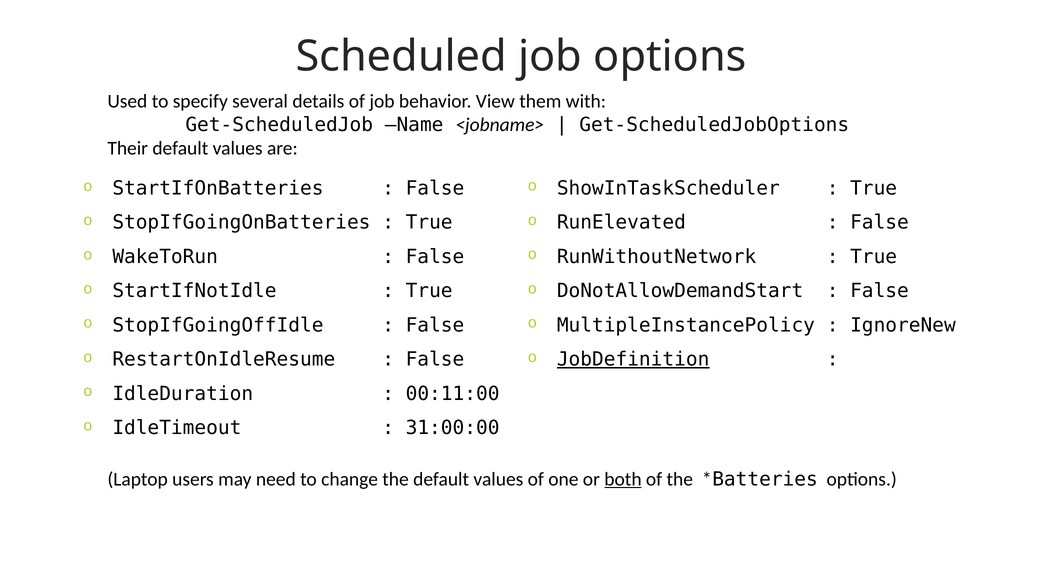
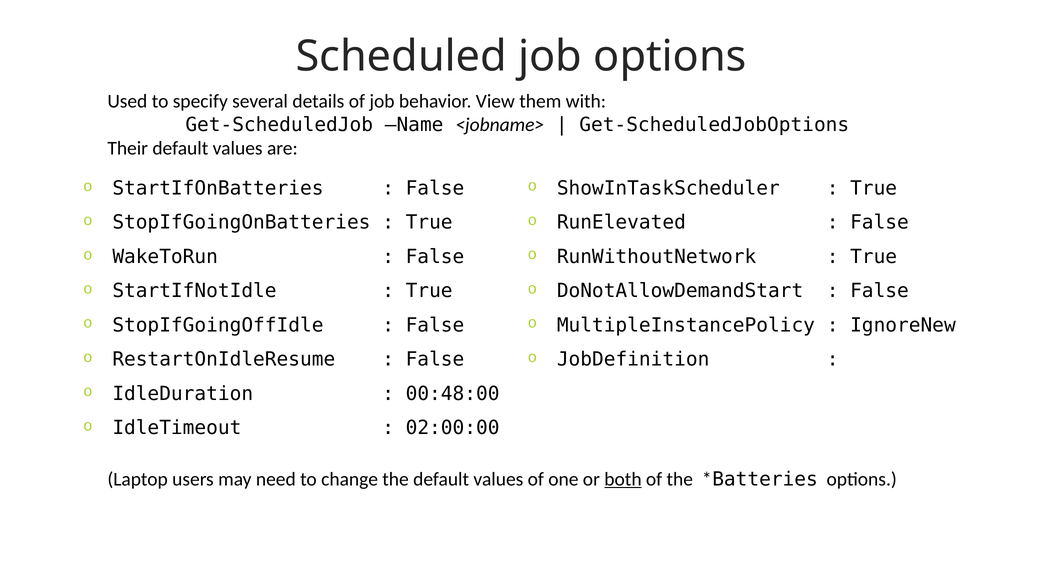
JobDefinition underline: present -> none (633, 359)
00:11:00: 00:11:00 -> 00:48:00 (453, 394)
31:00:00: 31:00:00 -> 02:00:00 (453, 428)
